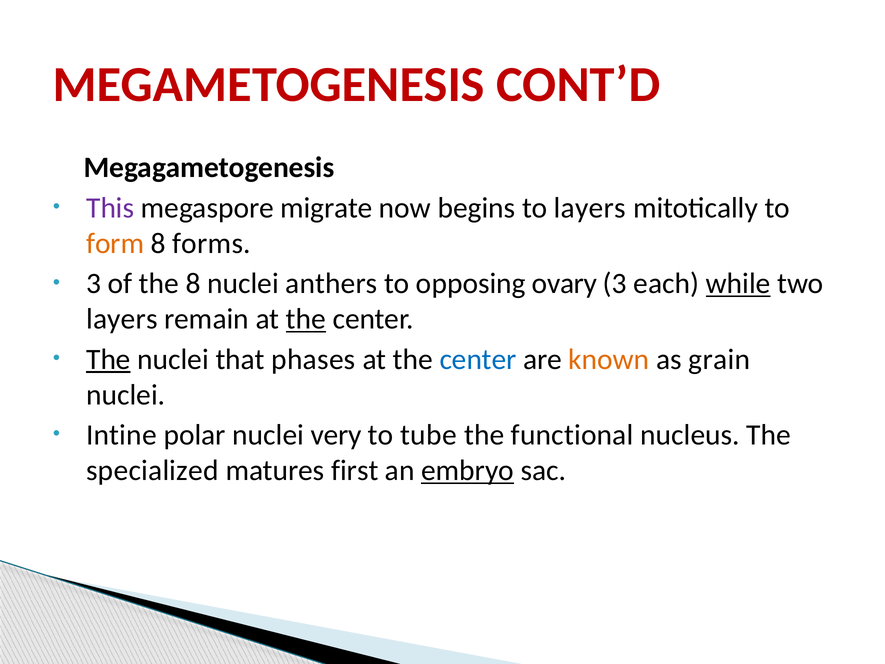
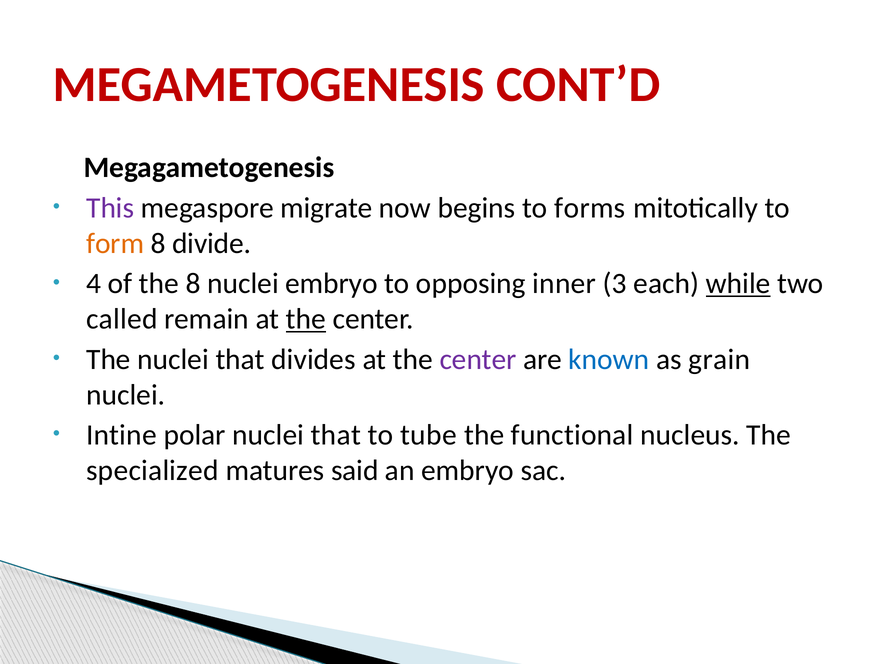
to layers: layers -> forms (590, 208)
forms: forms -> divide (212, 243)
3: 3 -> 4 (94, 284)
nuclei anthers: anthers -> embryo (332, 284)
ovary: ovary -> inner (564, 284)
layers: layers -> called (122, 319)
The underline: present -> none (108, 359)
phases: phases -> divides (314, 359)
center colour: blue -> purple (478, 359)
known colour: orange -> blue (609, 359)
polar nuclei very: very -> that (336, 435)
first: first -> said (355, 470)
embryo underline: present -> none (468, 470)
